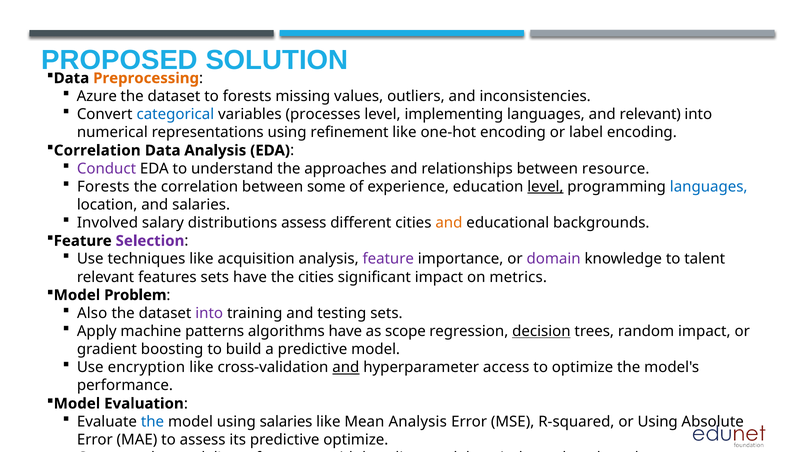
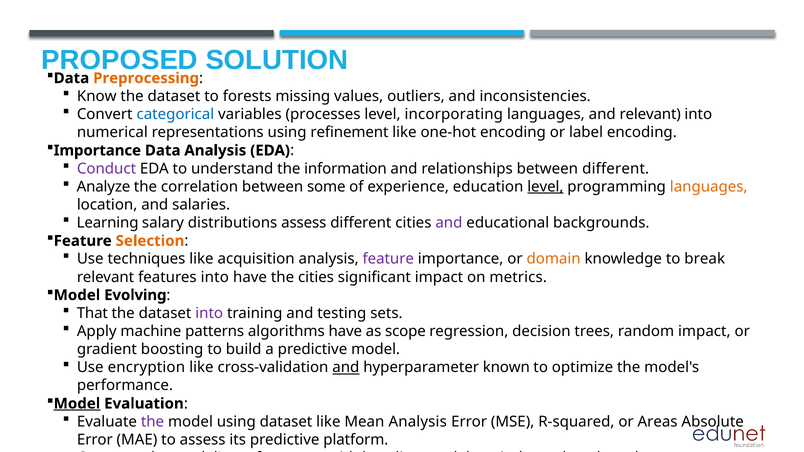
Azure: Azure -> Know (97, 96)
implementing: implementing -> incorporating (454, 114)
Correlation: Correlation -> Importance (97, 151)
approaches: approaches -> information (346, 169)
between resource: resource -> different (616, 169)
Forests: Forests -> Analyze (103, 187)
languages colour: blue -> orange (709, 187)
Involved: Involved -> Learning (108, 223)
and colour: orange -> purple (449, 223)
Selection colour: purple -> orange (150, 241)
domain colour: purple -> orange (554, 259)
talent: talent -> break (705, 259)
features sets: sets -> into (215, 277)
Problem: Problem -> Evolving (135, 295)
Also: Also -> That (92, 313)
decision underline: present -> none (541, 331)
access: access -> known (506, 368)
Model underline: none -> present (77, 404)
the colour: blue -> purple (153, 422)
using salaries: salaries -> dataset (286, 422)
or Using: Using -> Areas (658, 422)
predictive optimize: optimize -> platform (356, 440)
